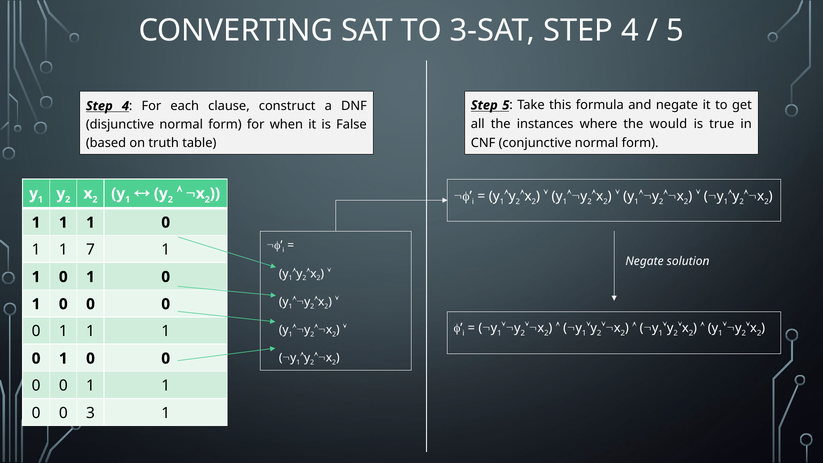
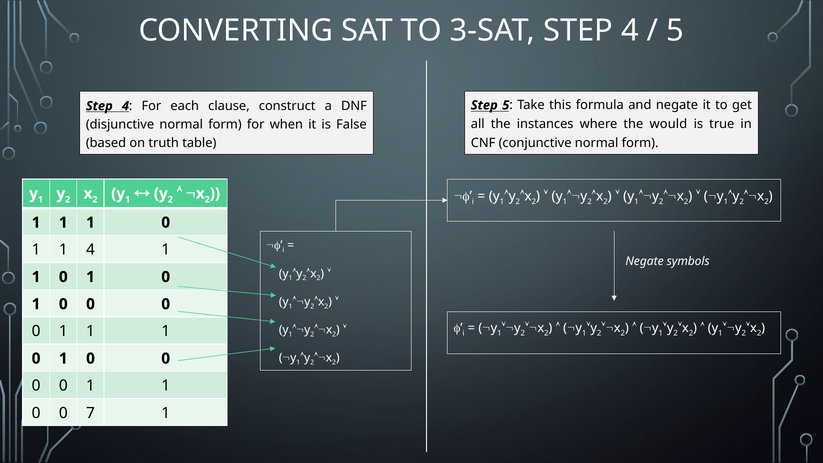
1 7: 7 -> 4 (91, 250)
solution: solution -> symbols (688, 261)
3: 3 -> 7 (91, 413)
